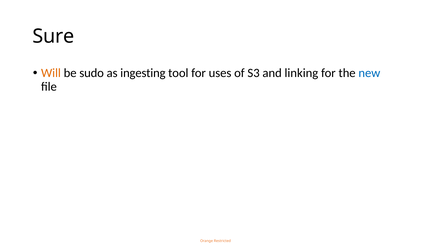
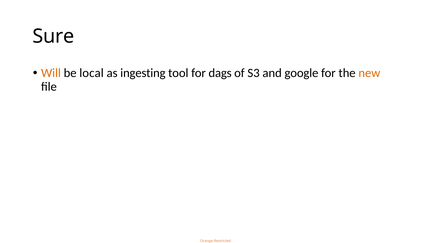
sudo: sudo -> local (92, 73)
uses: uses -> dags (220, 73)
linking: linking -> google (301, 73)
new colour: blue -> orange (369, 73)
